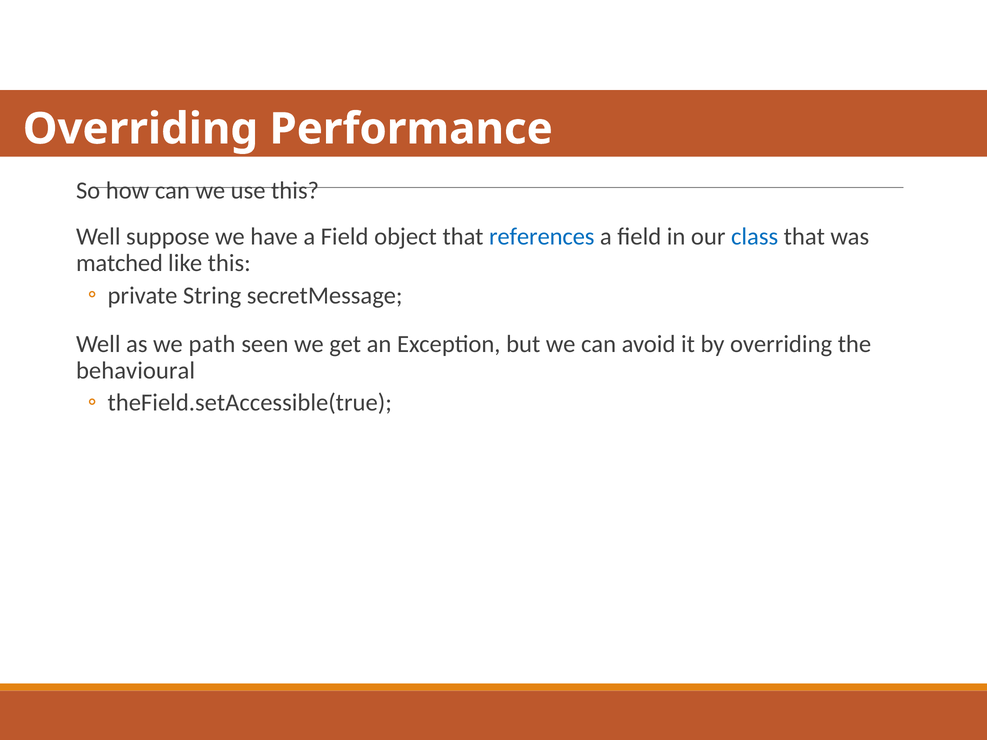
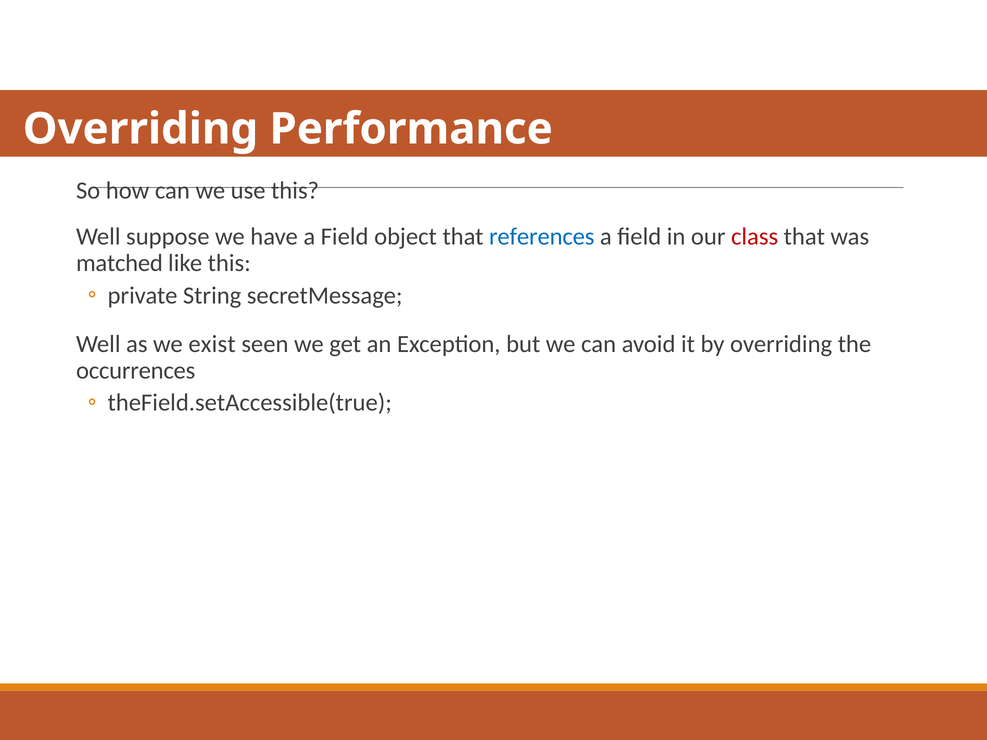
class colour: blue -> red (755, 237)
path: path -> exist (212, 344)
behavioural: behavioural -> occurrences (136, 371)
